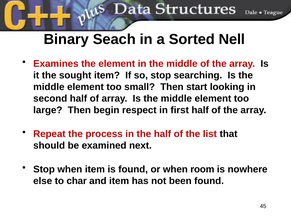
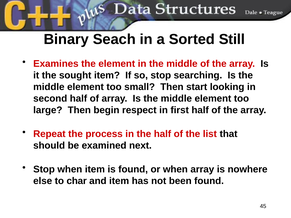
Nell: Nell -> Still (232, 39)
when room: room -> array (202, 169)
